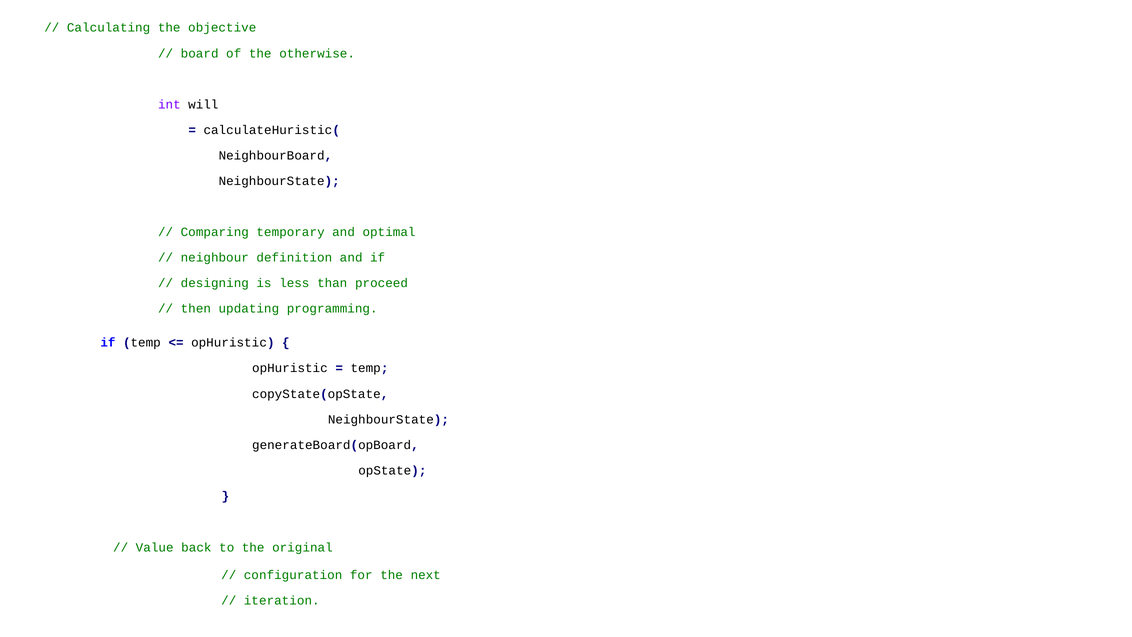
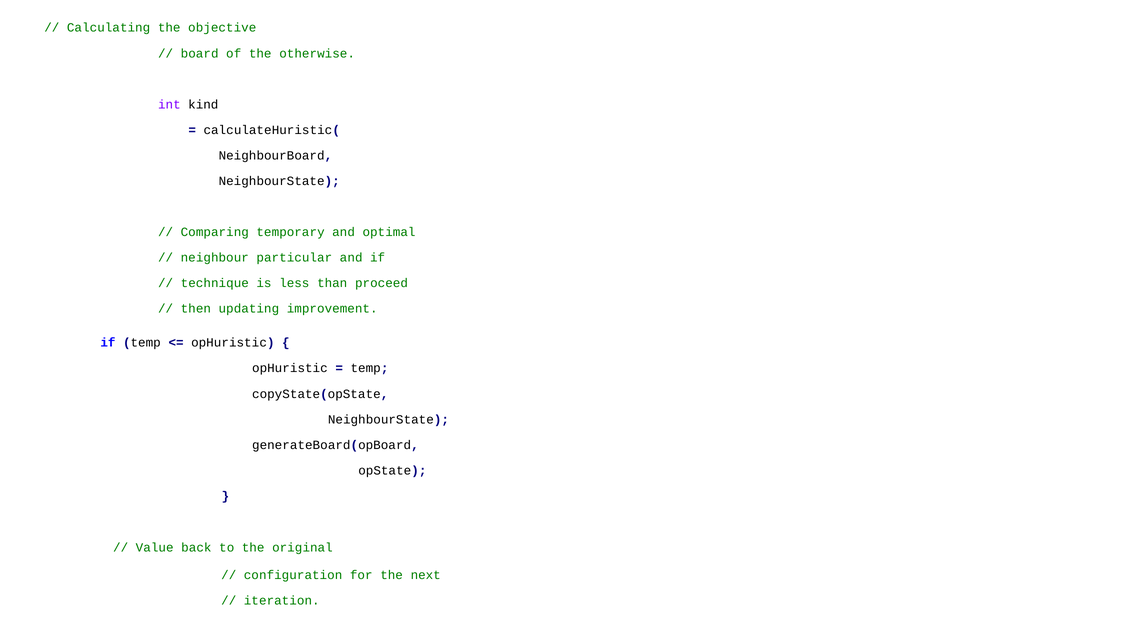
will: will -> kind (203, 104)
definition: definition -> particular (294, 258)
designing: designing -> technique (215, 283)
programming: programming -> improvement (332, 309)
